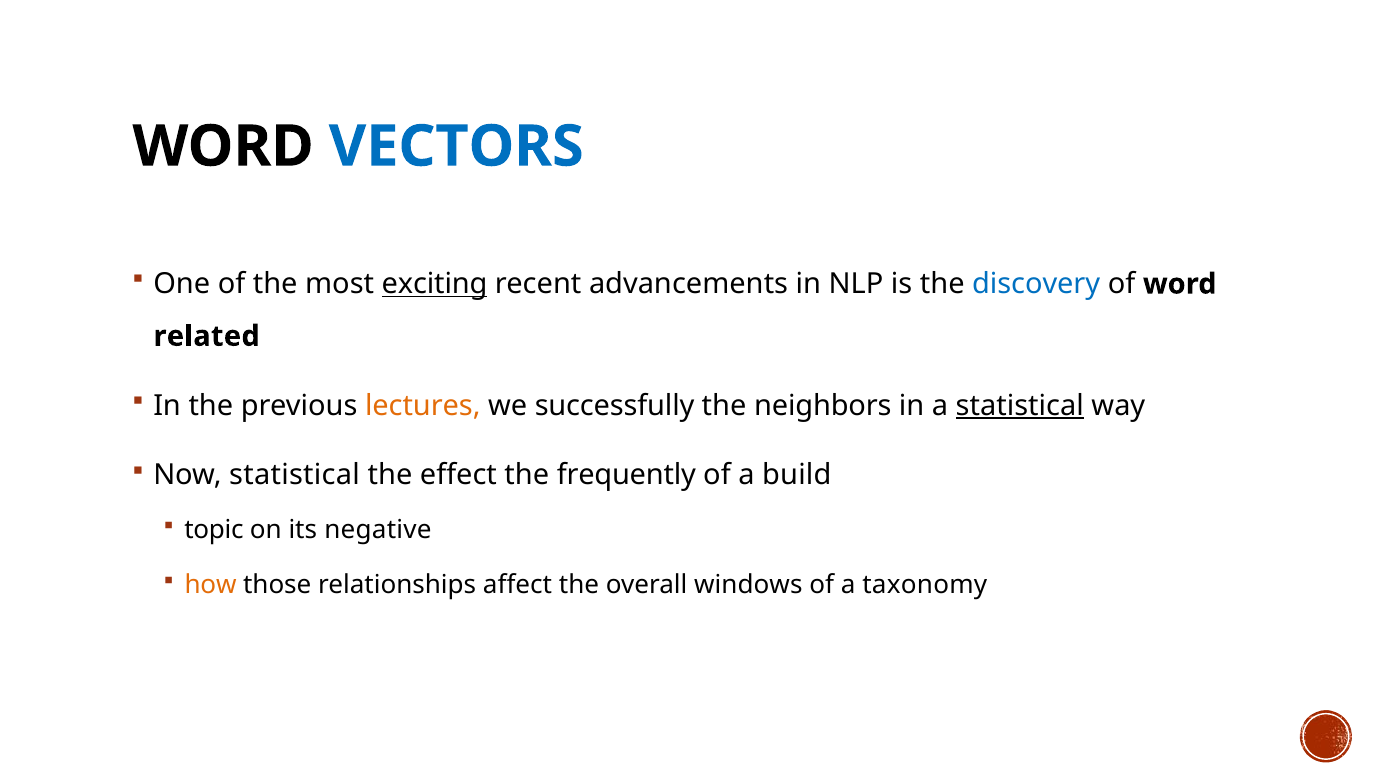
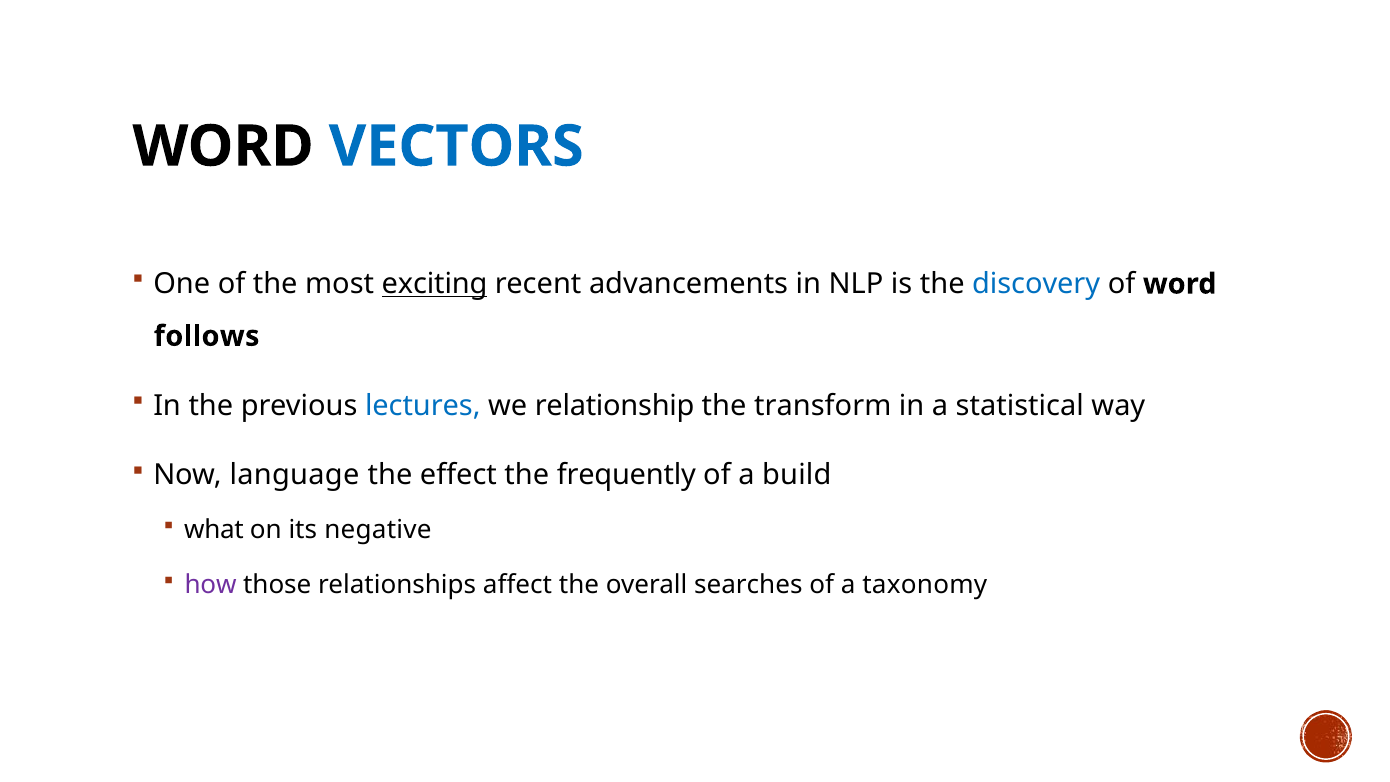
related: related -> follows (207, 336)
lectures colour: orange -> blue (423, 406)
successfully: successfully -> relationship (615, 406)
neighbors: neighbors -> transform (823, 406)
statistical underline: present -> none (1020, 406)
Now statistical: statistical -> language (294, 475)
topic: topic -> what (214, 530)
how colour: orange -> purple (211, 585)
windows: windows -> searches (748, 585)
